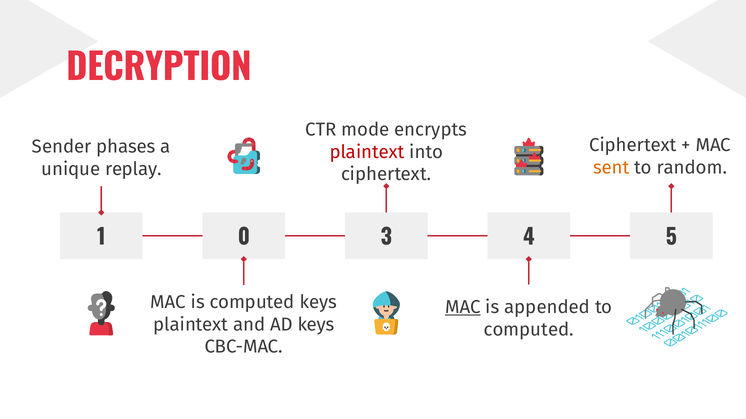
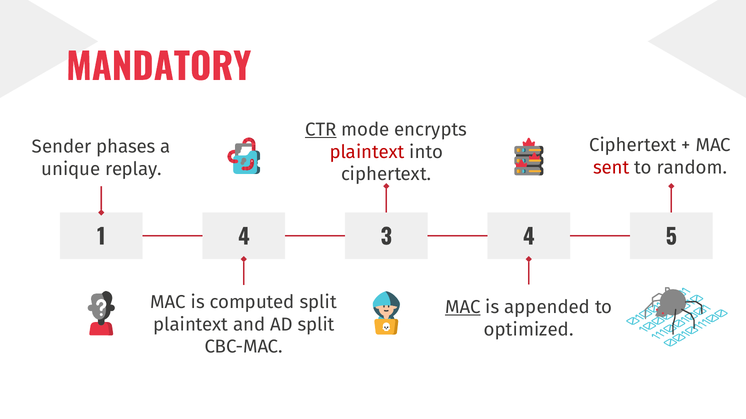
DECRYPTION: DECRYPTION -> MANDATORY (159, 68)
CTR underline: none -> present (321, 130)
sent colour: orange -> red (611, 168)
1 0: 0 -> 4 (244, 238)
computed keys: keys -> split (318, 303)
AD keys: keys -> split (316, 325)
computed: computed -> optimized (529, 330)
